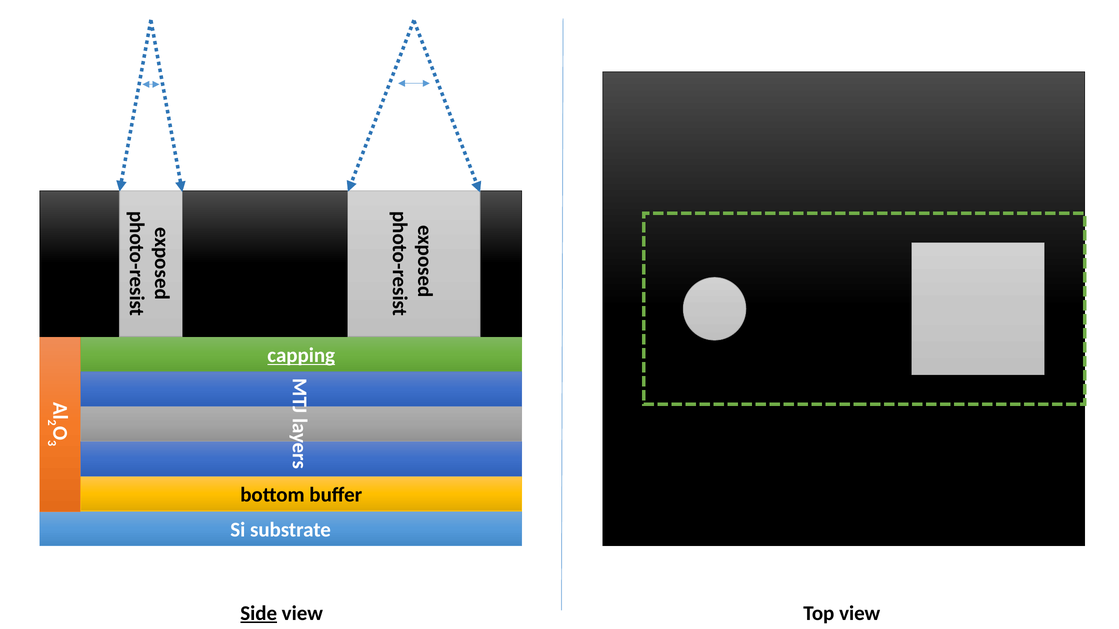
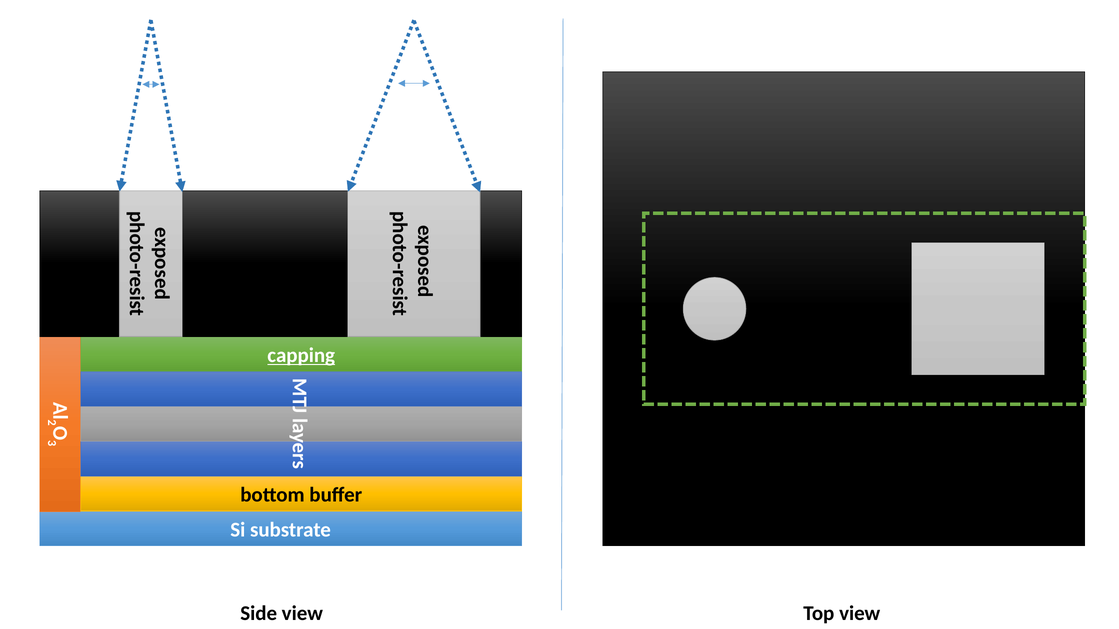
Side underline: present -> none (259, 614)
